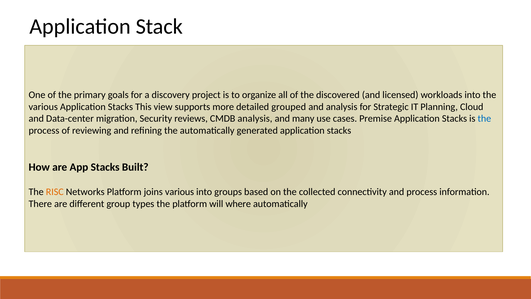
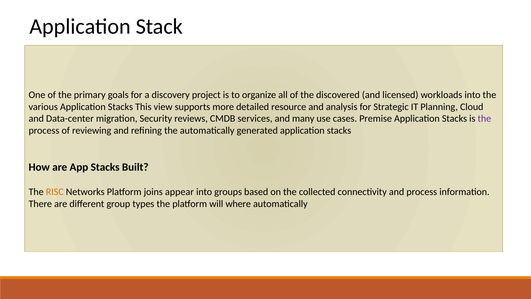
grouped: grouped -> resource (289, 107)
CMDB analysis: analysis -> services (255, 119)
the colour: blue -> purple (484, 119)
joins various: various -> appear (179, 192)
